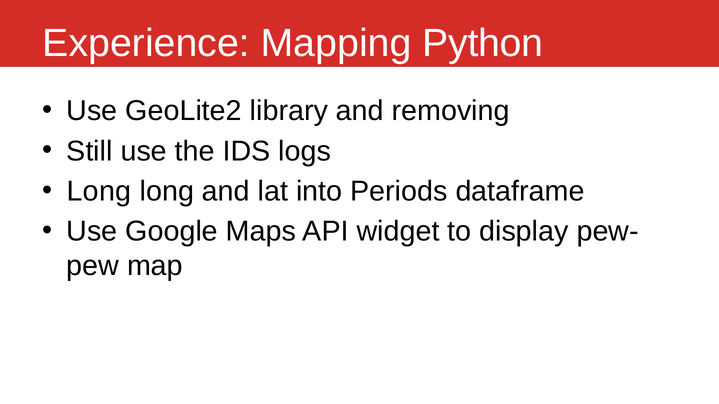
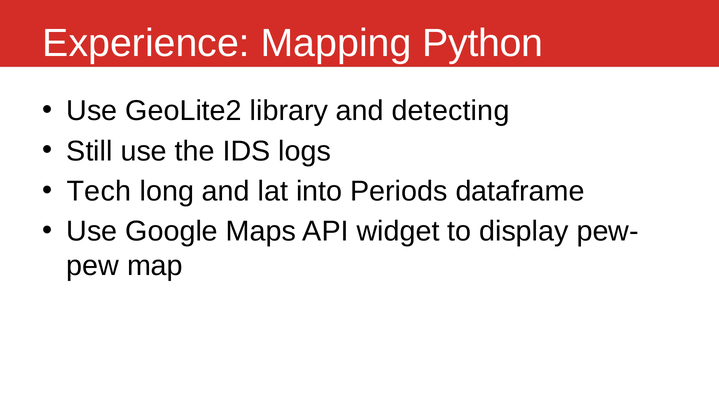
removing: removing -> detecting (451, 111)
Long: Long -> Tech (99, 191)
